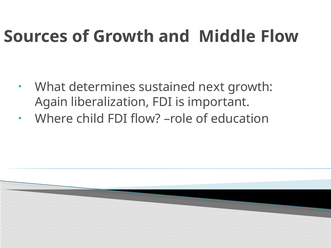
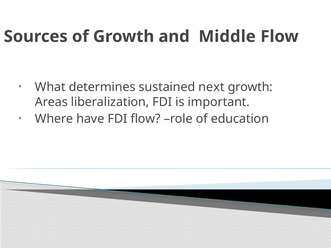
Again: Again -> Areas (51, 102)
child: child -> have (90, 119)
